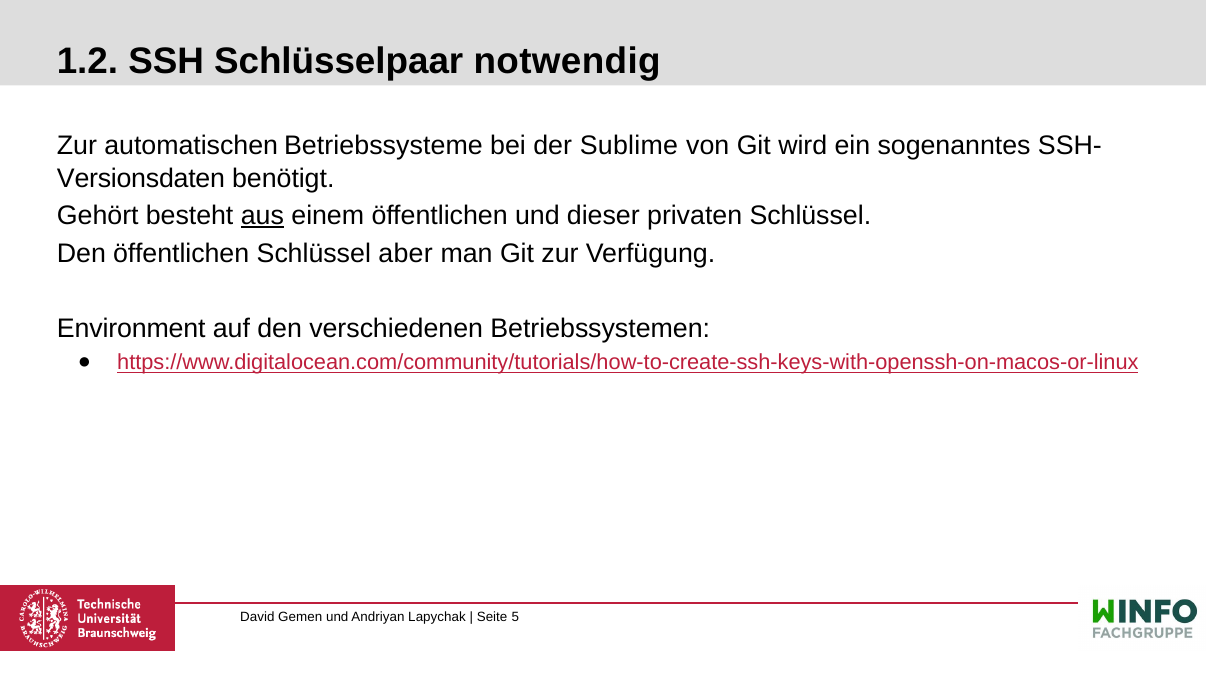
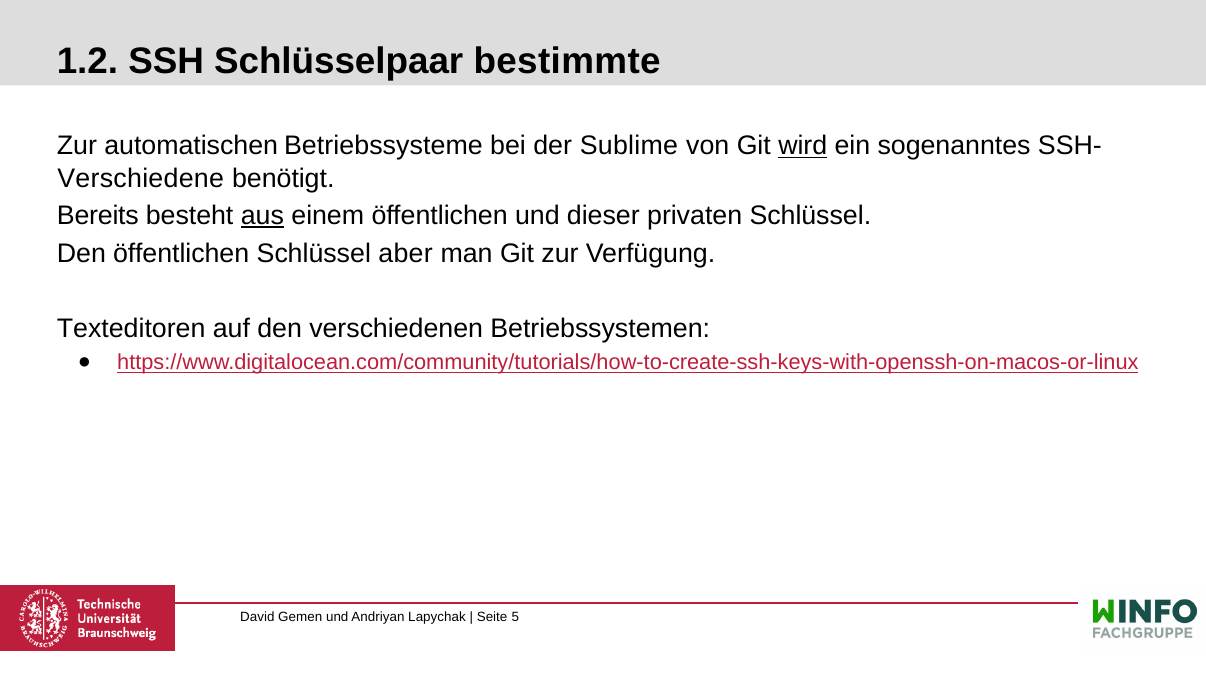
notwendig: notwendig -> bestimmte (567, 61)
wird underline: none -> present (803, 146)
Versionsdaten: Versionsdaten -> Verschiedene (141, 178)
Gehört: Gehört -> Bereits (98, 216)
Environment: Environment -> Texteditoren (131, 328)
